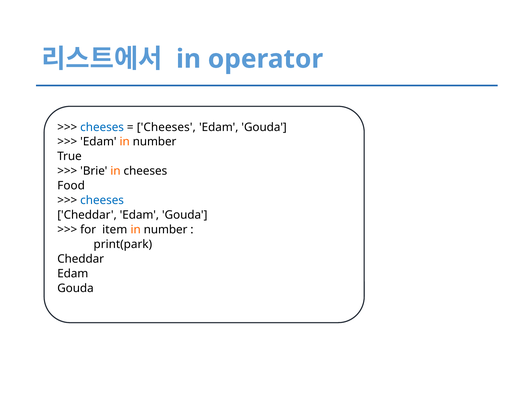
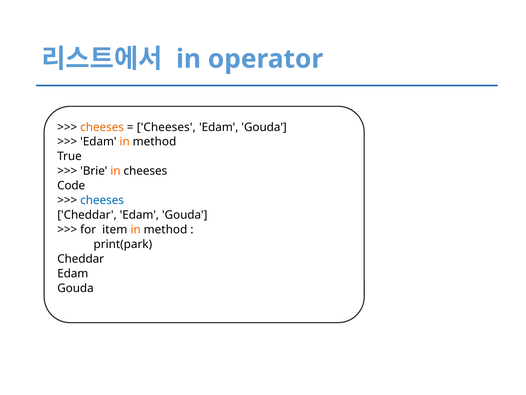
cheeses colour: blue -> orange (102, 127)
Edam in number: number -> method (154, 142)
Food: Food -> Code (71, 185)
number: number -> method (166, 229)
